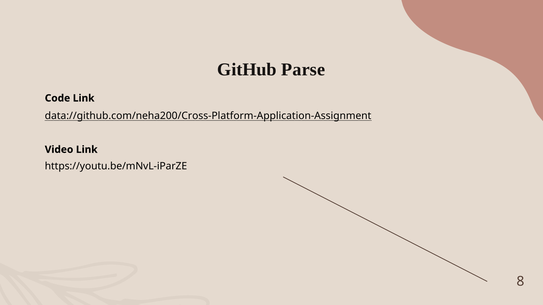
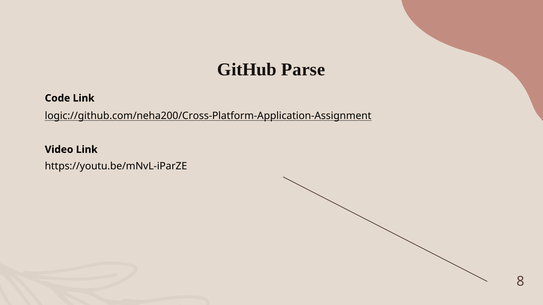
data://github.com/neha200/Cross-Platform-Application-Assignment: data://github.com/neha200/Cross-Platform-Application-Assignment -> logic://github.com/neha200/Cross-Platform-Application-Assignment (208, 116)
